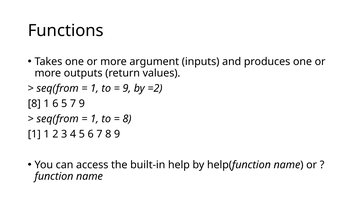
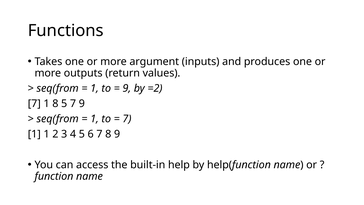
8: 8 -> 7 (34, 104)
1 6: 6 -> 8 (55, 104)
8: 8 -> 7 (127, 119)
